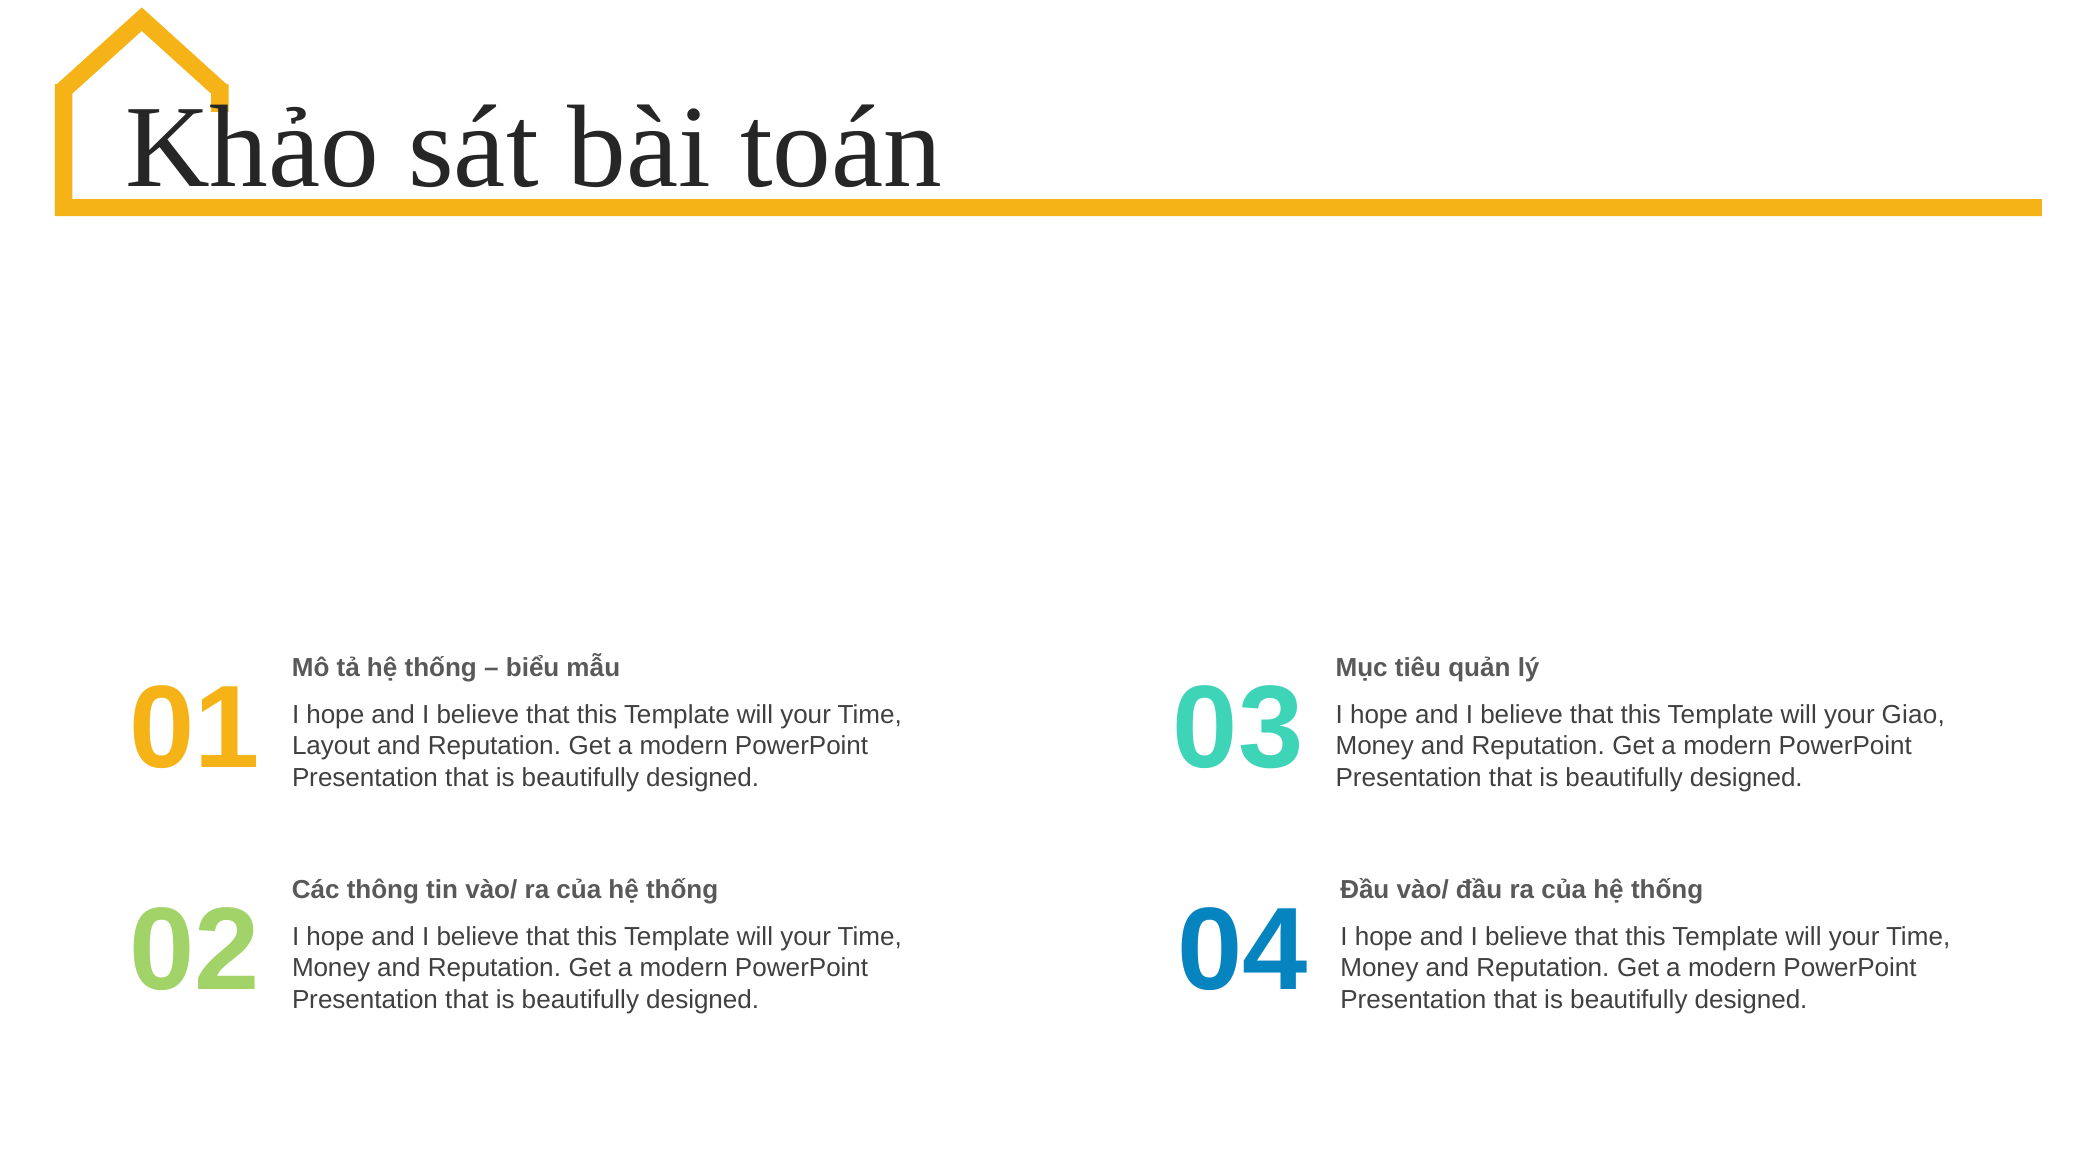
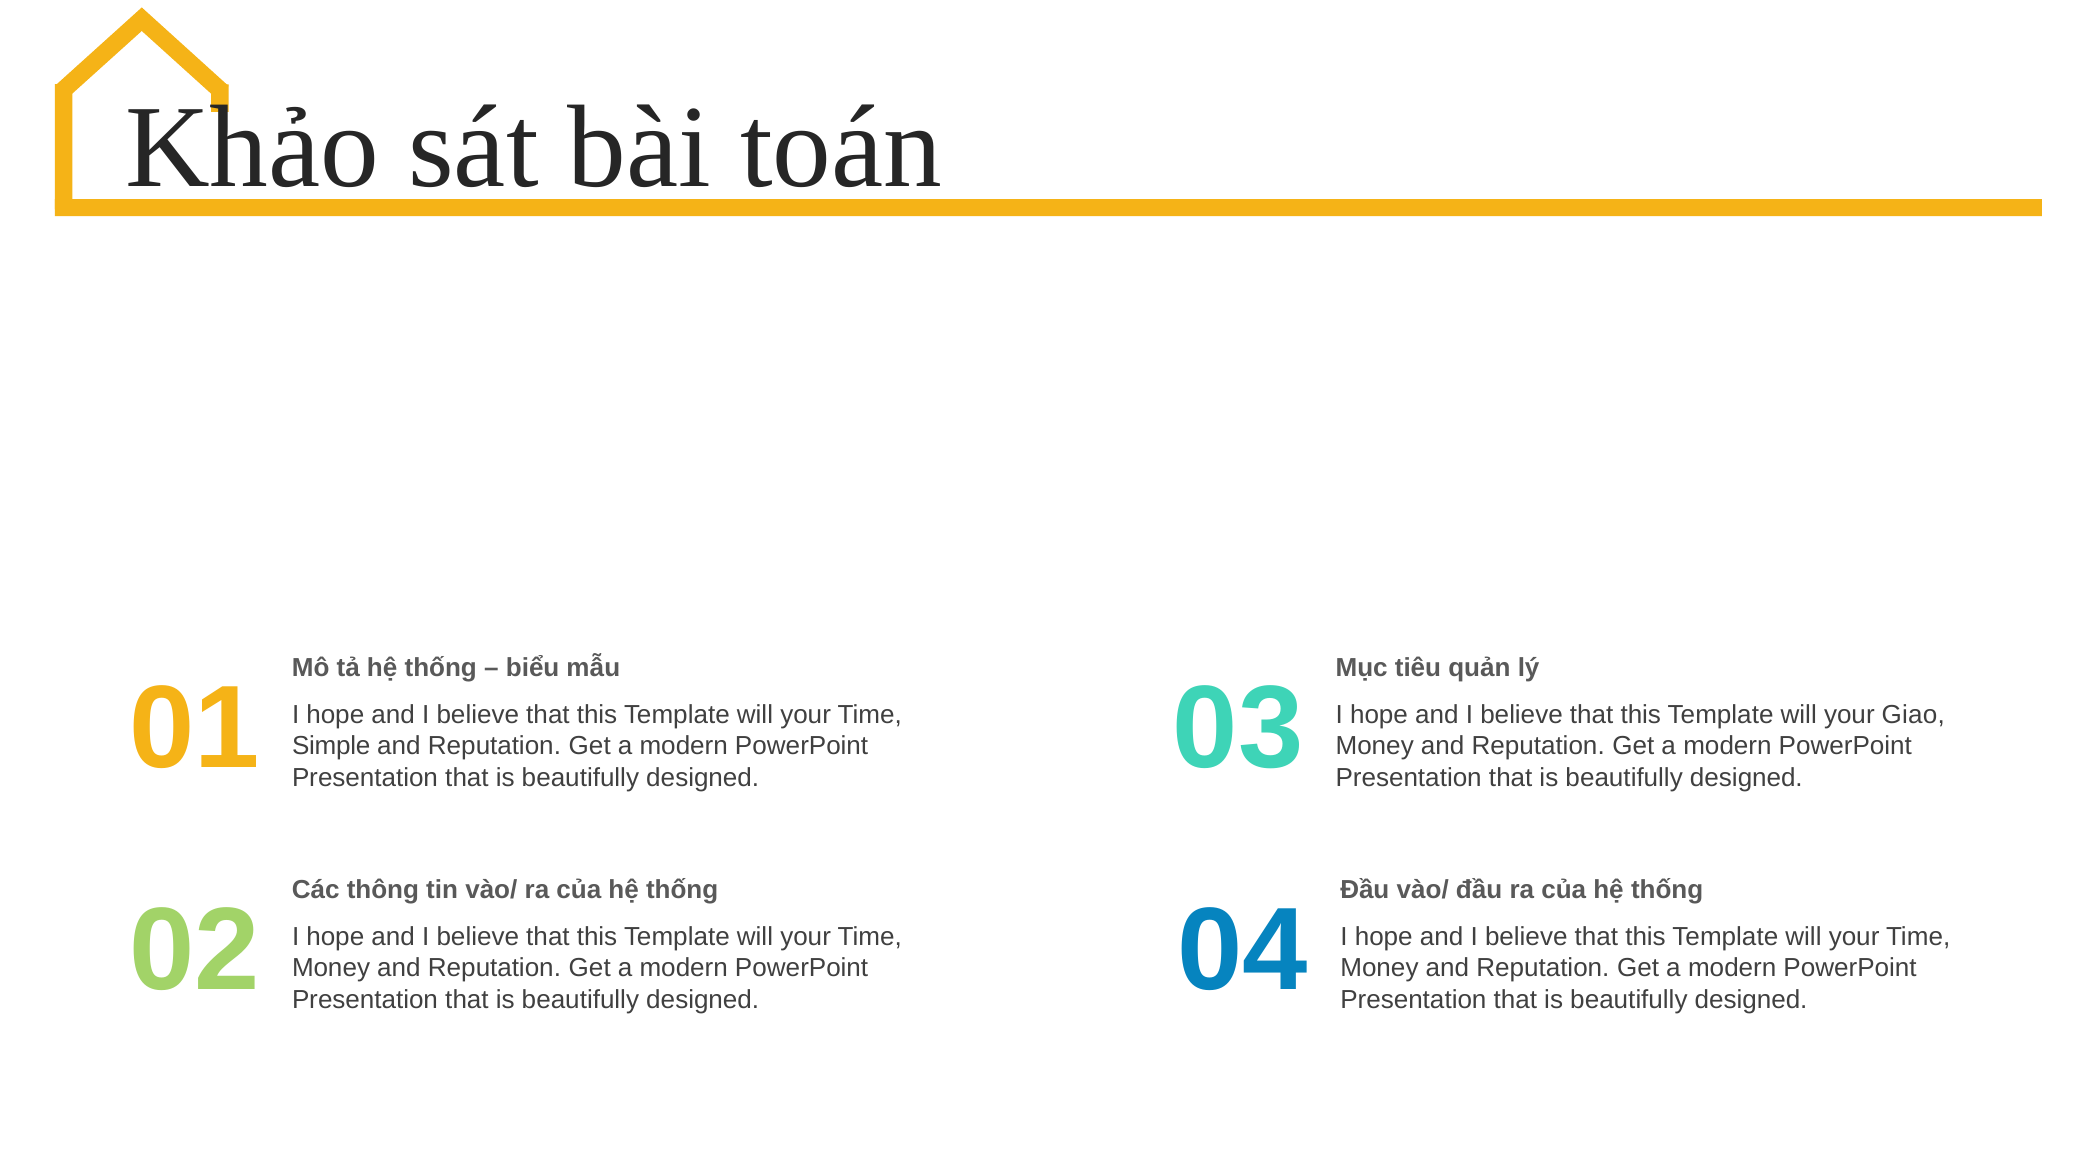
Layout: Layout -> Simple (331, 746)
